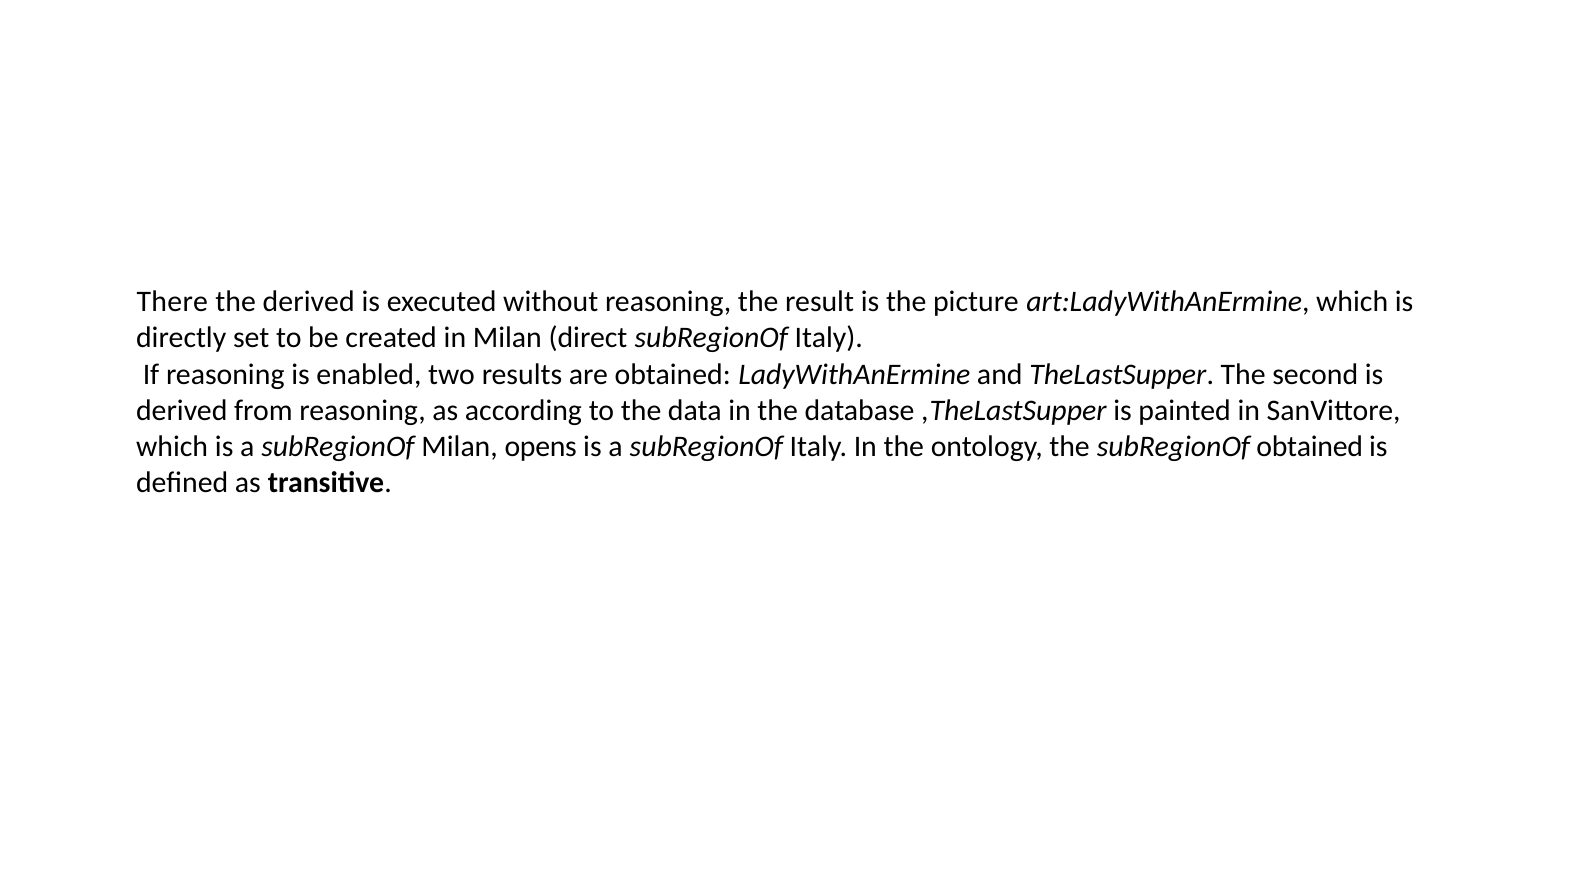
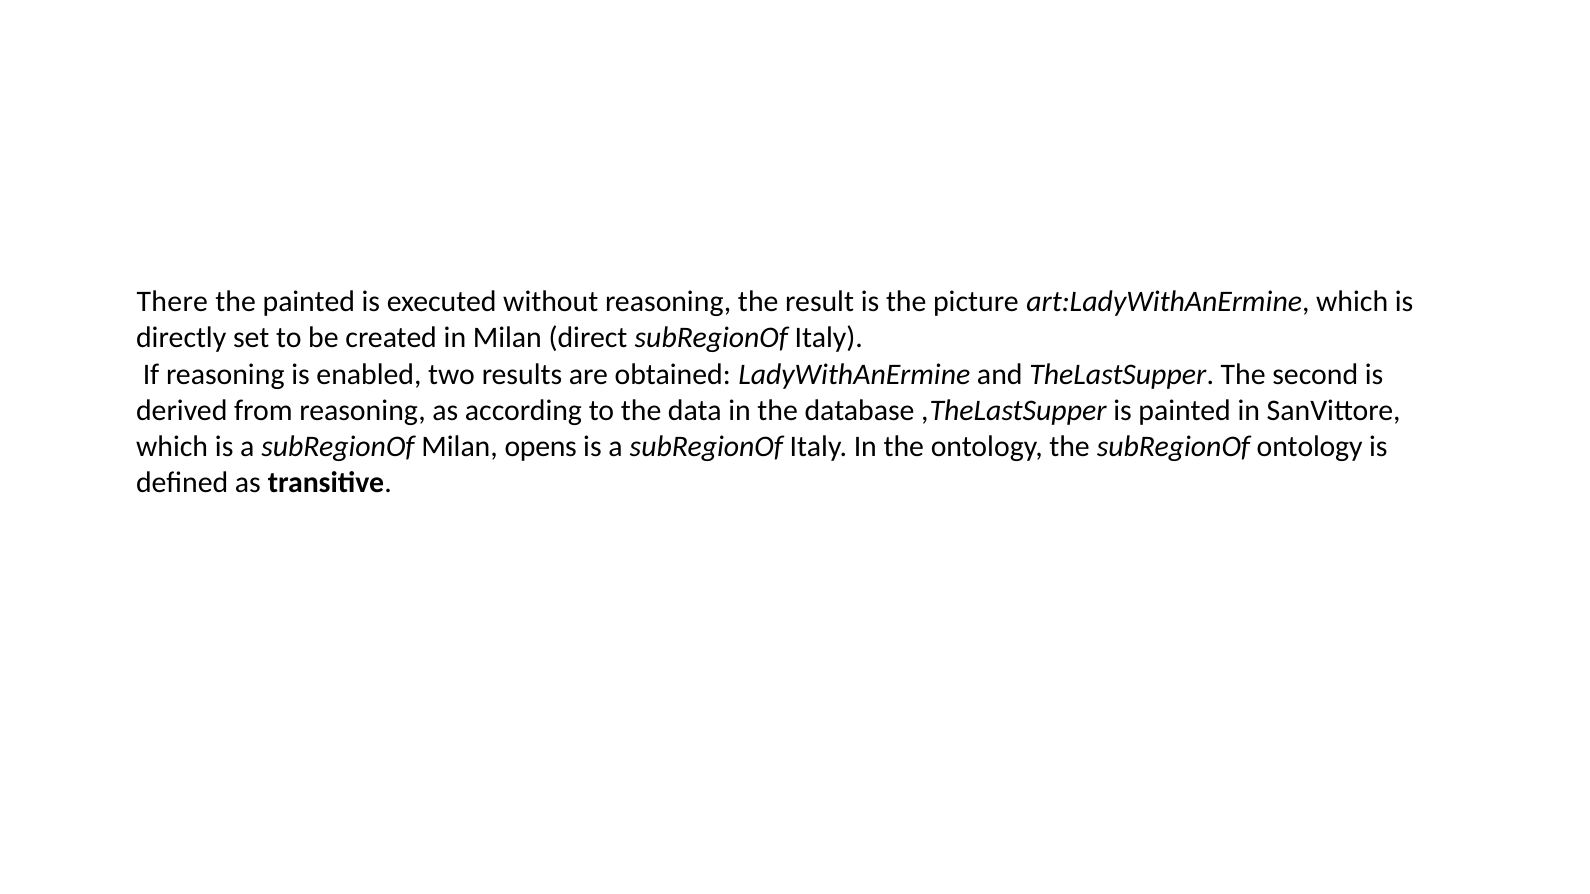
the derived: derived -> painted (309, 302)
subRegionOf obtained: obtained -> ontology (1310, 447)
